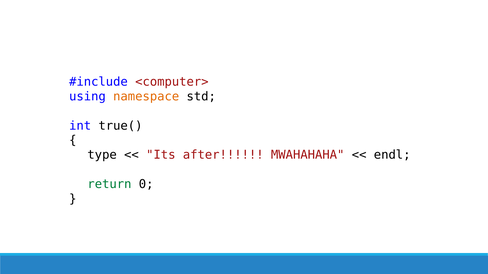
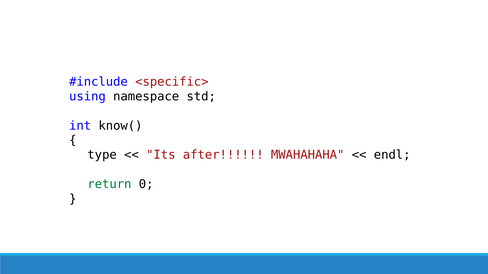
<computer>: <computer> -> <specific> (172, 82)
namespace colour: orange -> black (146, 97)
true(: true( -> know( (120, 126)
